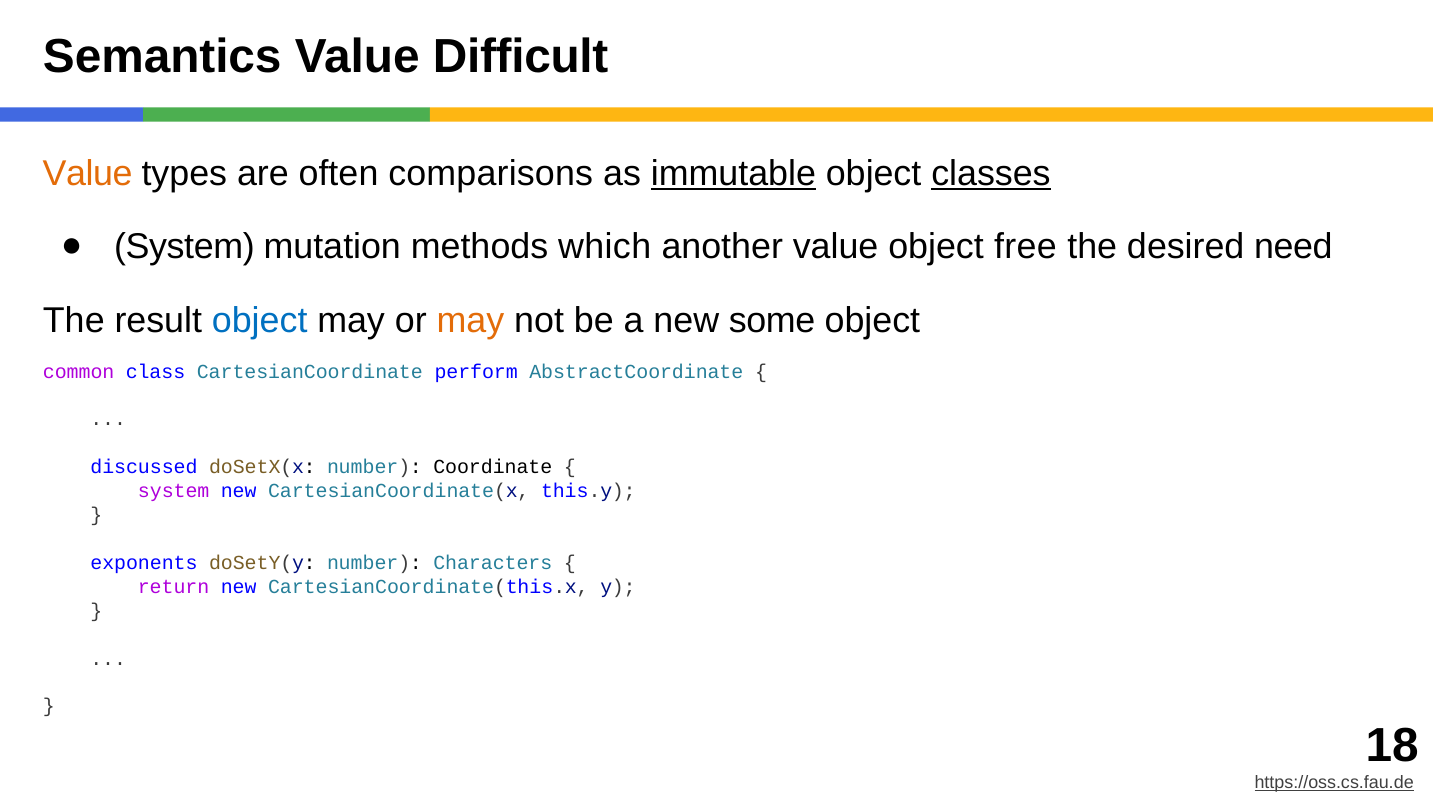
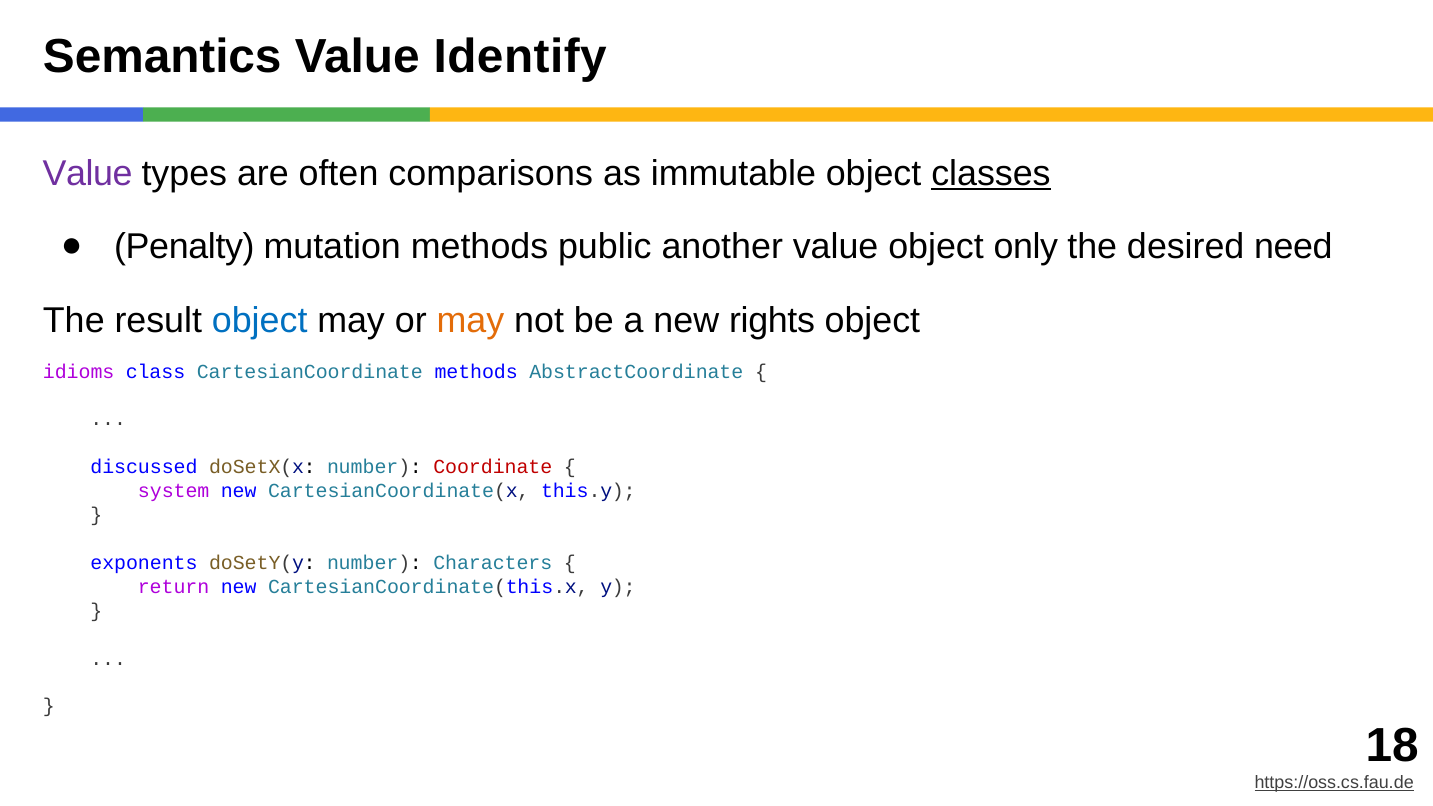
Difficult: Difficult -> Identify (520, 57)
Value colour: orange -> purple (88, 174)
immutable underline: present -> none (733, 174)
System: System -> Penalty (184, 247)
which: which -> public (605, 247)
free: free -> only (1026, 247)
some: some -> rights (772, 320)
common: common -> idioms (79, 372)
CartesianCoordinate perform: perform -> methods (476, 372)
Coordinate colour: black -> red (493, 467)
